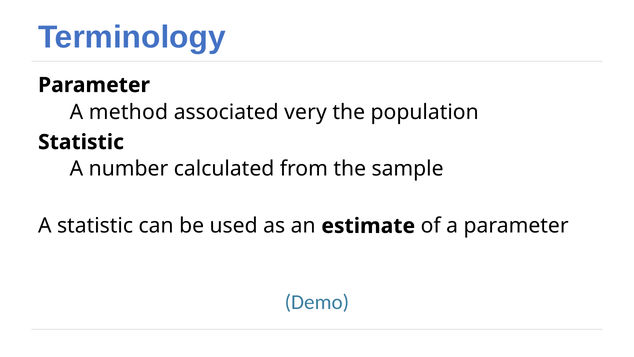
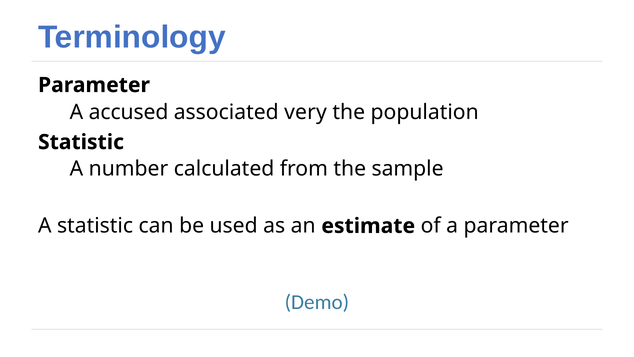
method: method -> accused (129, 112)
